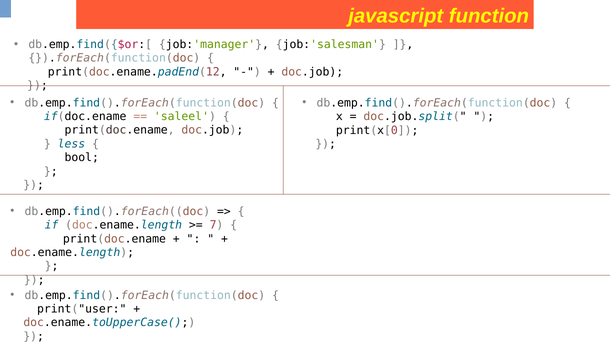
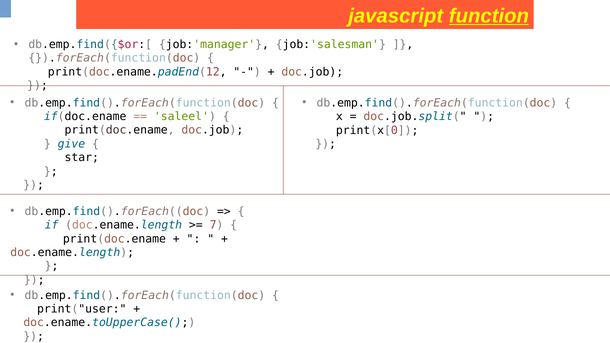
function underline: none -> present (489, 16)
less: less -> give (71, 144)
bool: bool -> star (82, 158)
